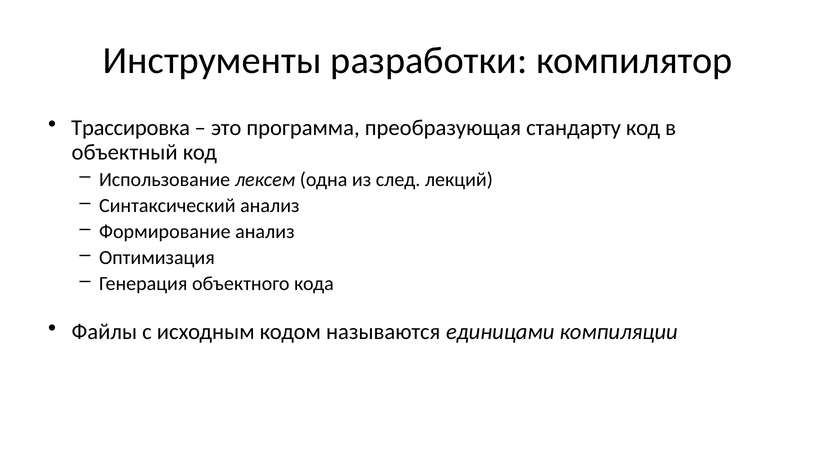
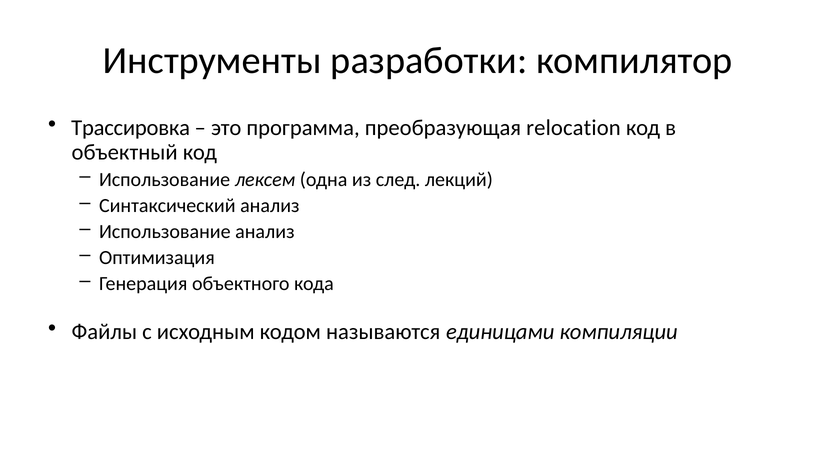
стандарту: стандарту -> relocation (573, 128)
Формирование: Формирование -> Использование (165, 232)
